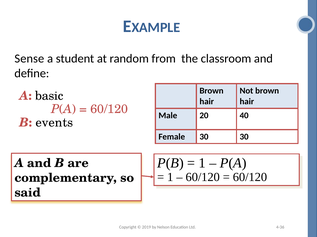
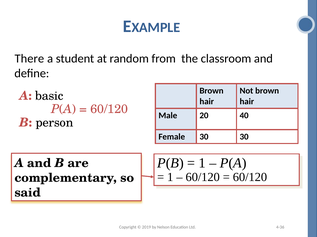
Sense: Sense -> There (29, 59)
events: events -> person (54, 123)
